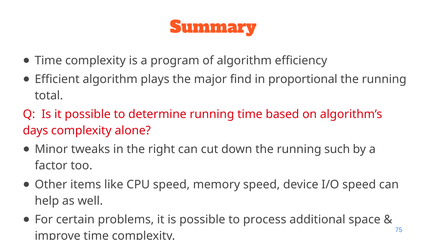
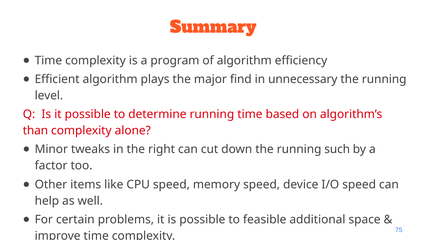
proportional: proportional -> unnecessary (303, 79)
total: total -> level (49, 96)
days: days -> than (35, 131)
process: process -> feasible (265, 220)
